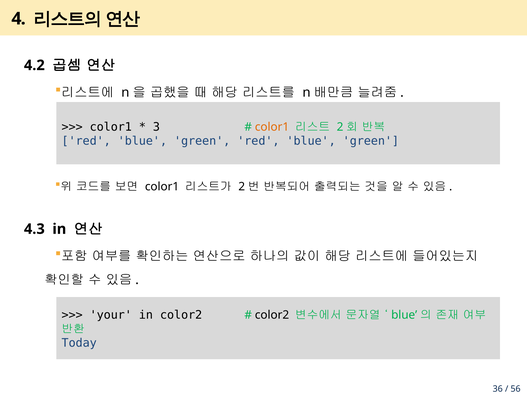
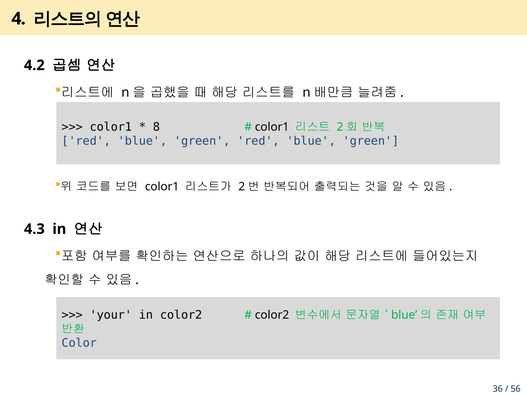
3: 3 -> 8 (156, 127)
color1 colour: orange -> black (272, 127)
Today: Today -> Color (79, 343)
